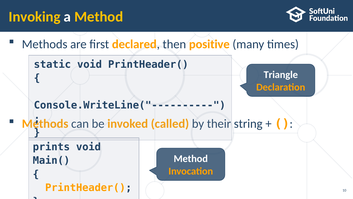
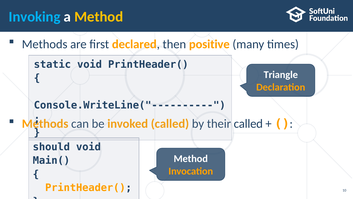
Invoking colour: yellow -> light blue (35, 17)
string: string -> called (248, 123)
prints: prints -> should (51, 147)
